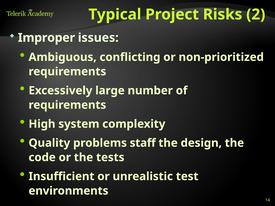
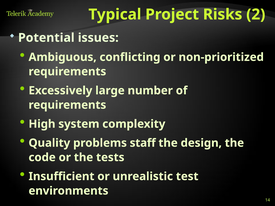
Improper: Improper -> Potential (46, 38)
